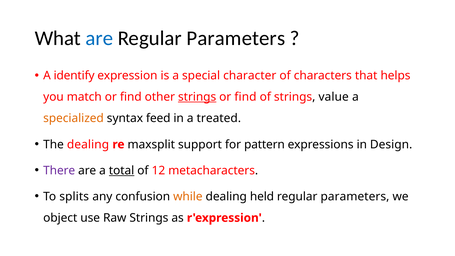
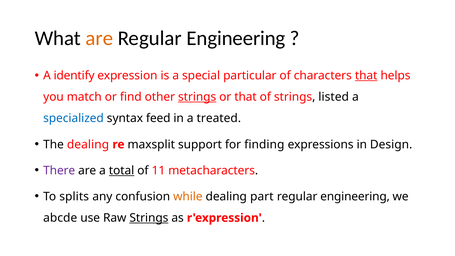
are colour: blue -> orange (99, 38)
Parameters: Parameters -> Engineering (236, 38)
character: character -> particular (250, 76)
that underline: none -> present (366, 76)
find: find -> that (246, 97)
value: value -> listed (334, 97)
specialized colour: orange -> blue (73, 118)
pattern: pattern -> finding (264, 144)
12: 12 -> 11 (158, 170)
held: held -> part (262, 197)
parameters: parameters -> engineering (355, 197)
object: object -> abcde (60, 218)
Strings underline: none -> present (149, 218)
